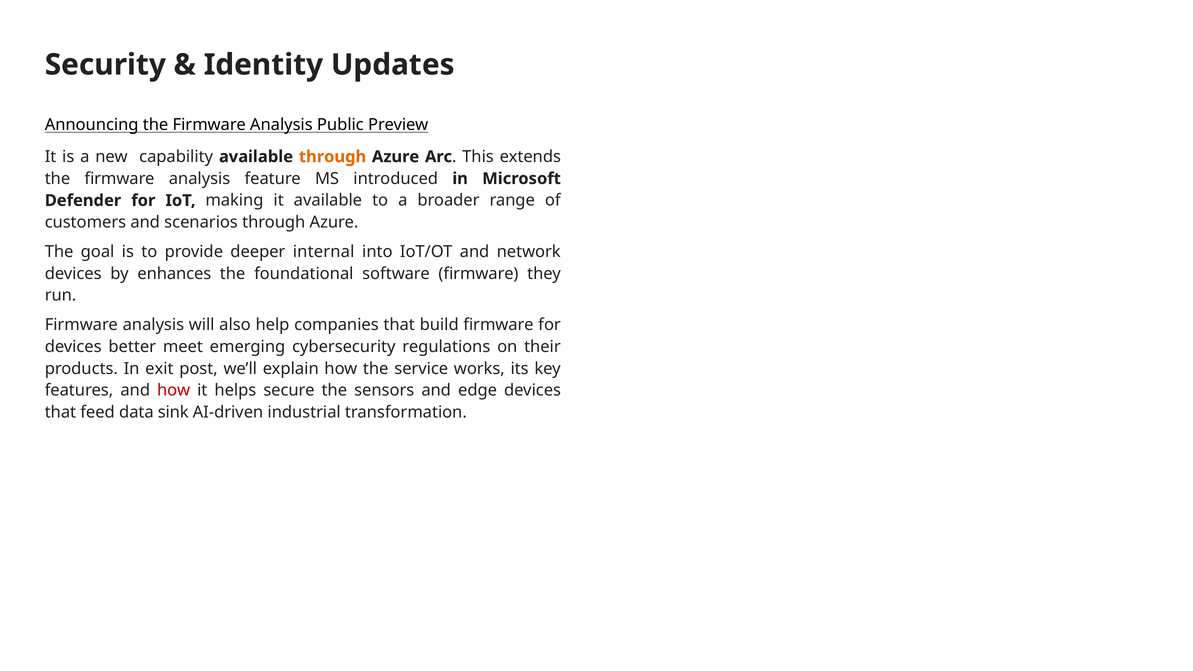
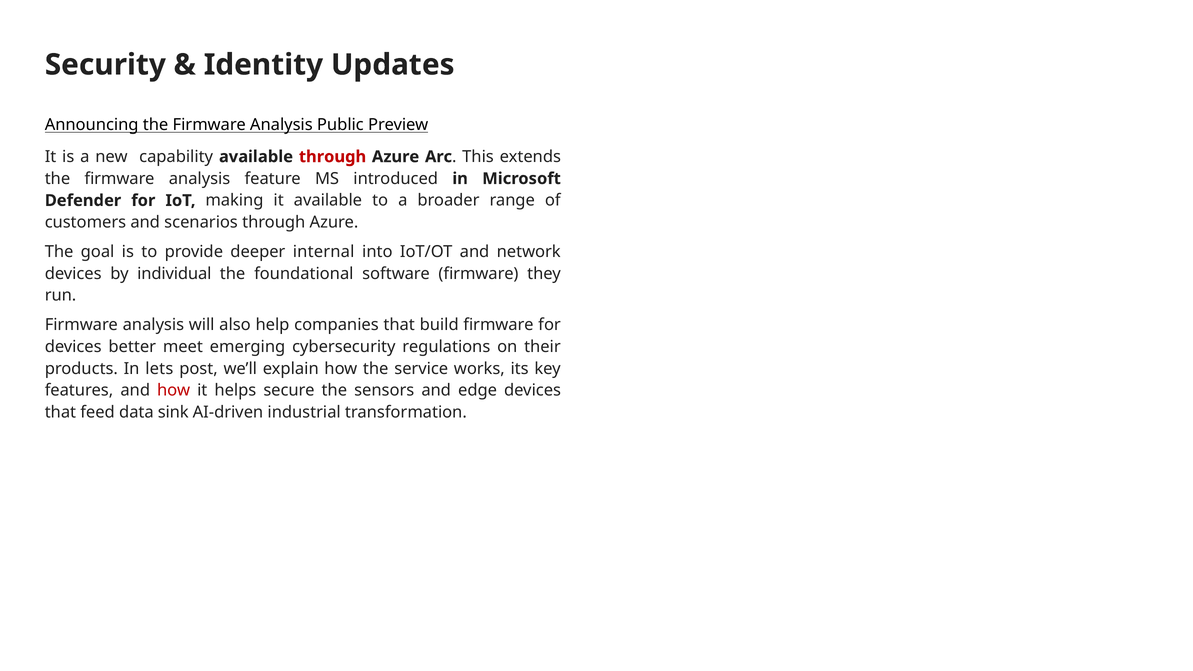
through colour: orange -> red (333, 157)
enhances: enhances -> individual (174, 274)
exit: exit -> lets (159, 369)
